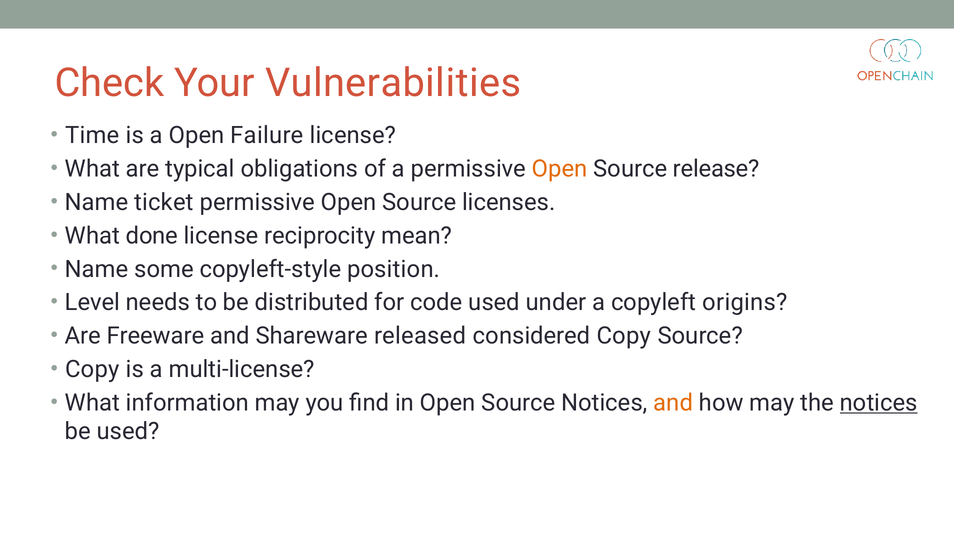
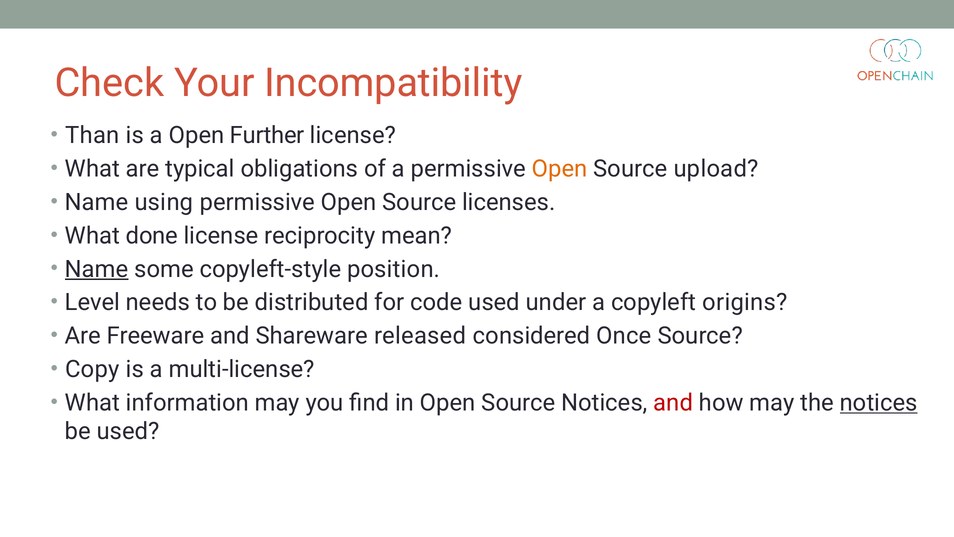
Vulnerabilities: Vulnerabilities -> Incompatibility (393, 83)
Time: Time -> Than (92, 135)
Failure: Failure -> Further (267, 135)
release: release -> upload (716, 169)
ticket: ticket -> using (164, 202)
Name underline: none -> present (97, 269)
considered Copy: Copy -> Once (624, 336)
and colour: orange -> red (673, 402)
